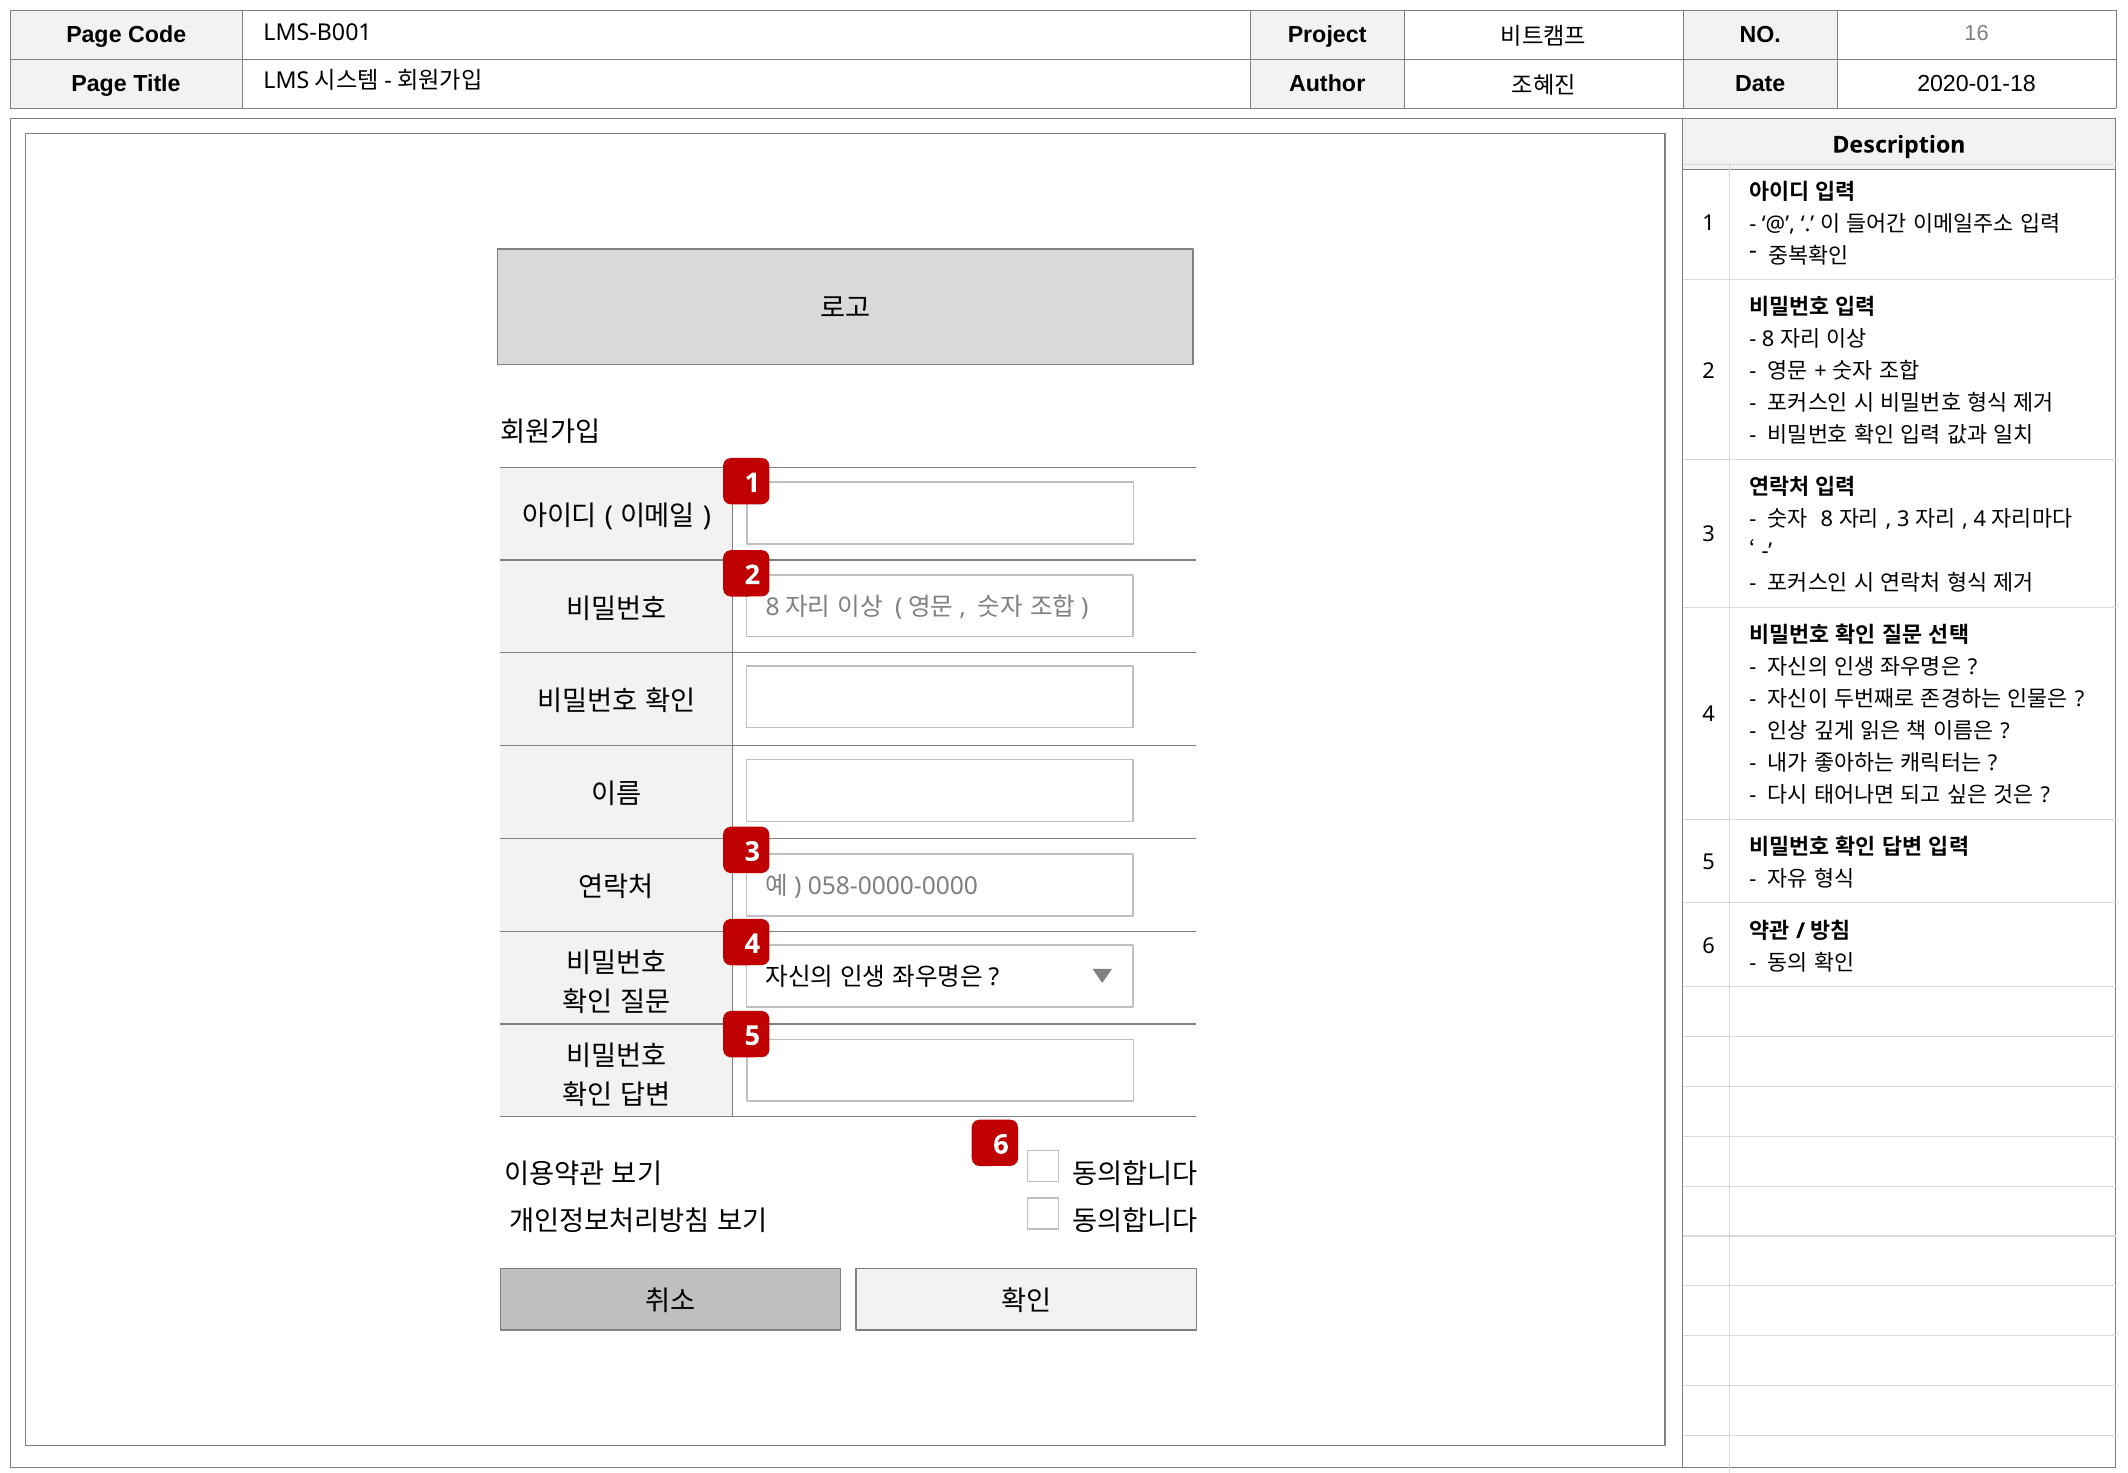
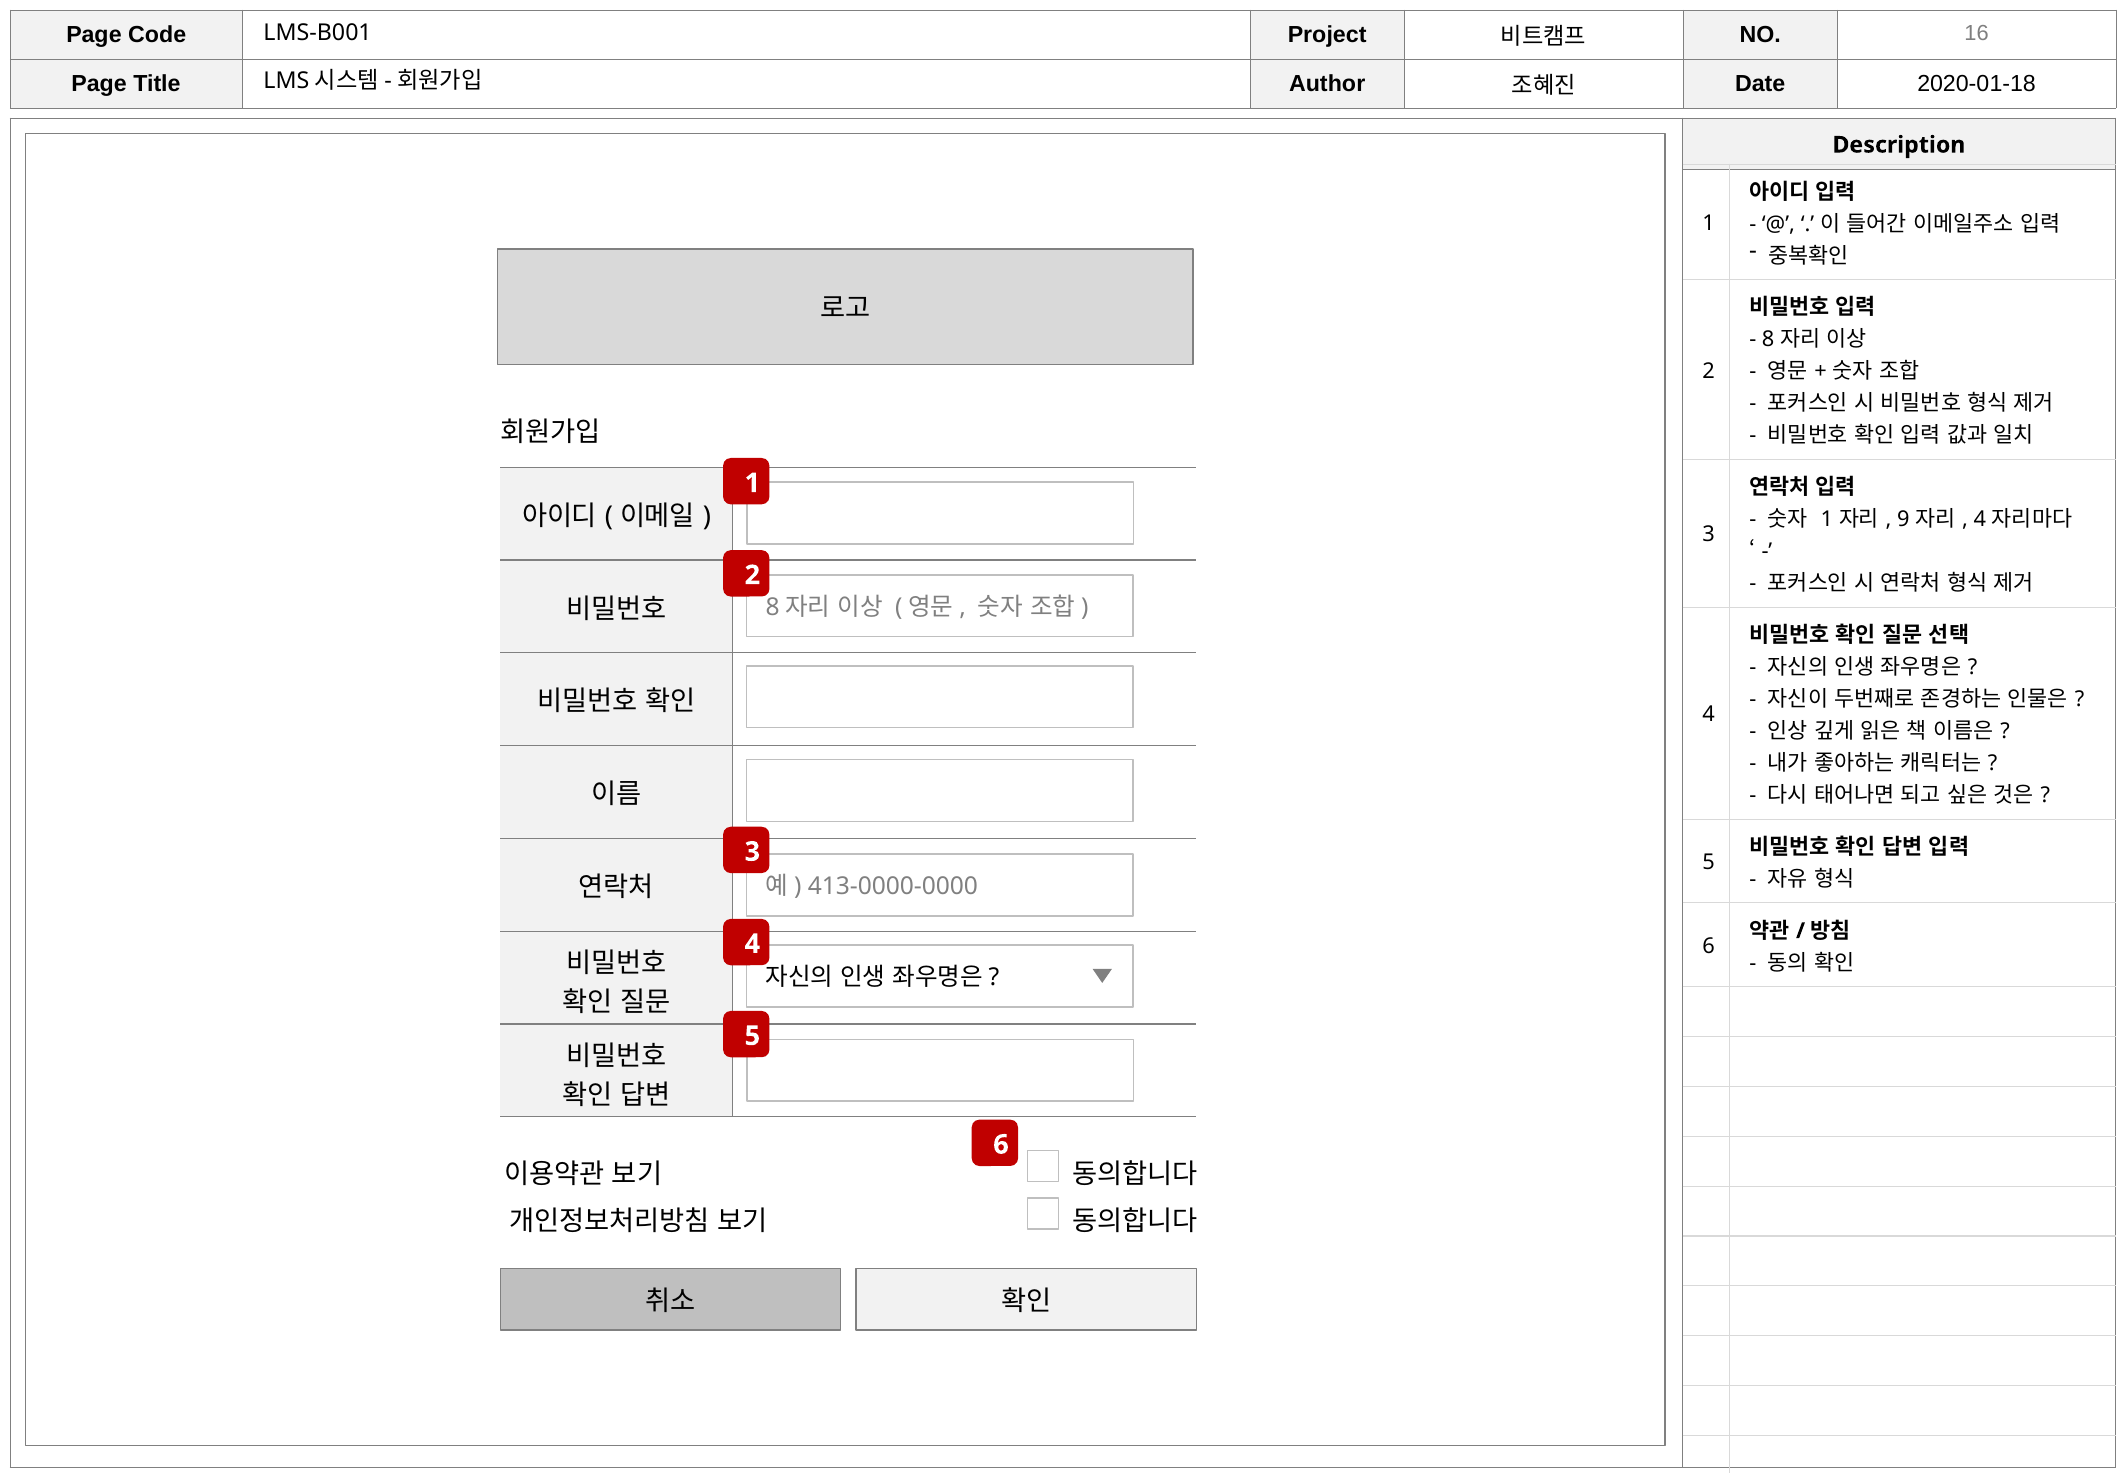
8: 8 -> 1 (1827, 519)
3: 3 -> 9 (1903, 519)
058-0000-0000: 058-0000-0000 -> 413-0000-0000 (893, 887)
